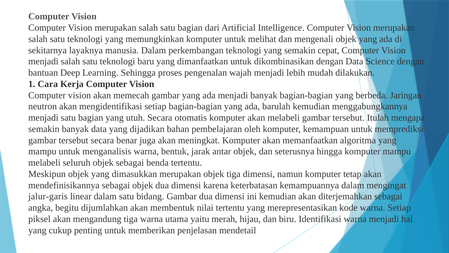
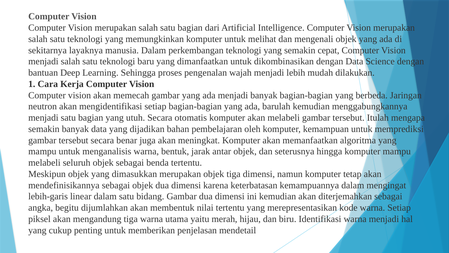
jalur-garis: jalur-garis -> lebih-garis (48, 196)
